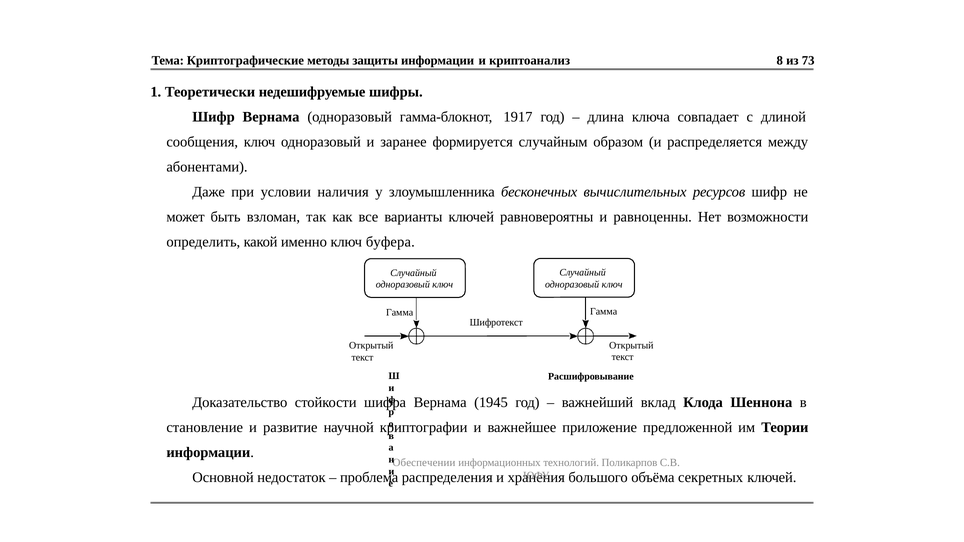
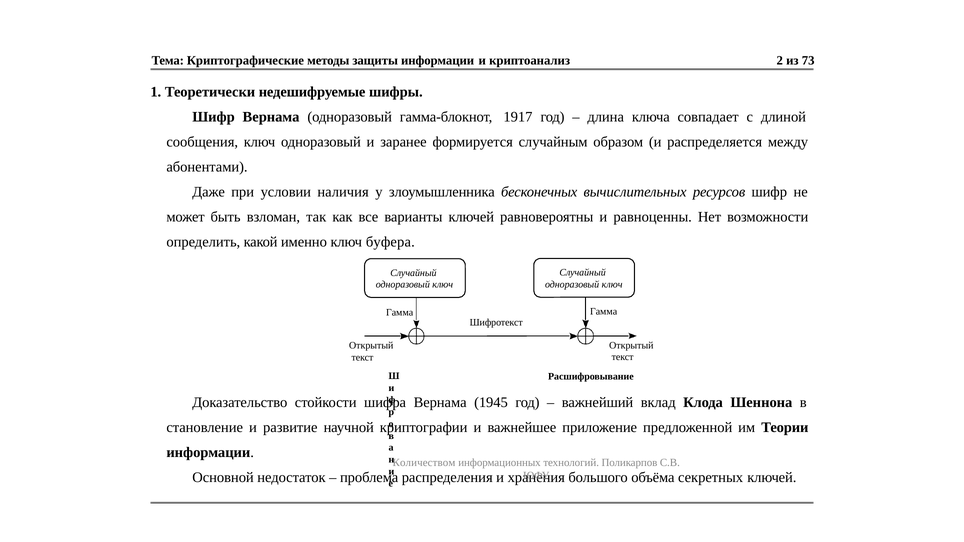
8: 8 -> 2 (780, 61)
Обеспечении: Обеспечении -> Количеством (424, 463)
